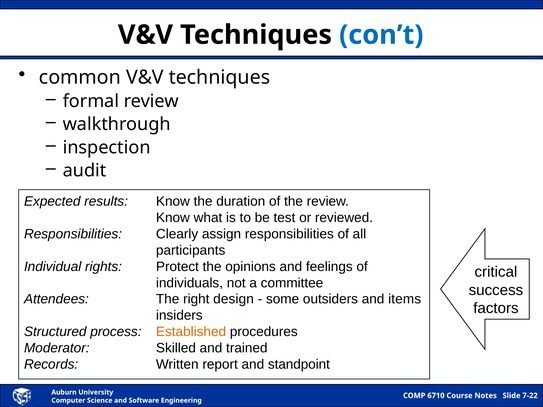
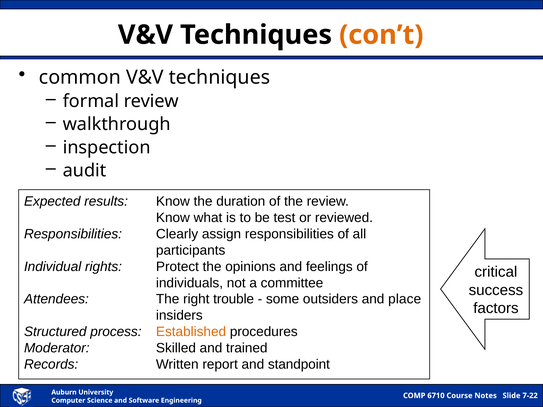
con’t colour: blue -> orange (381, 35)
design: design -> trouble (234, 299)
items: items -> place (405, 299)
